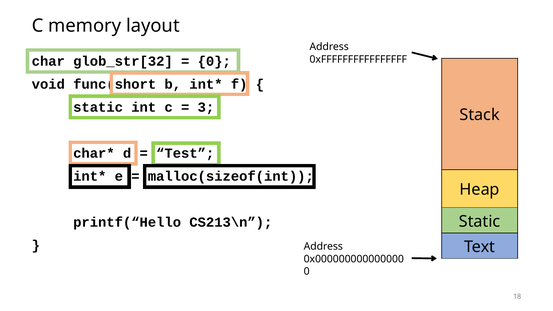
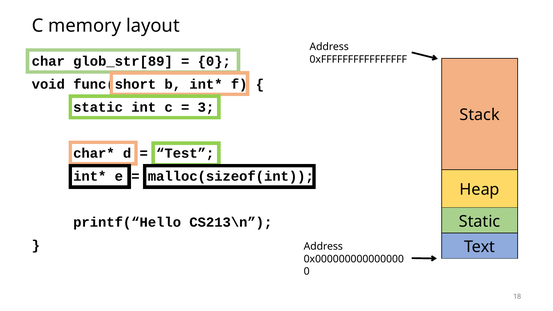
glob_str[32: glob_str[32 -> glob_str[89 (123, 61)
